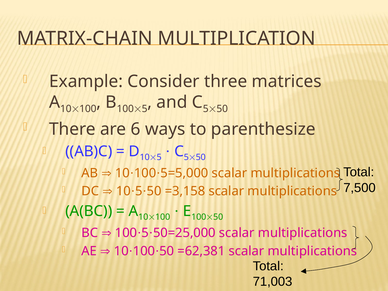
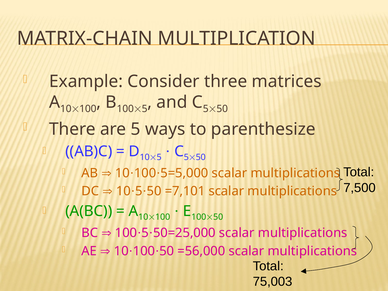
are 6: 6 -> 5 (136, 129)
=3,158: =3,158 -> =7,101 (185, 191)
=62,381: =62,381 -> =56,000 (201, 251)
71,003: 71,003 -> 75,003 (273, 282)
